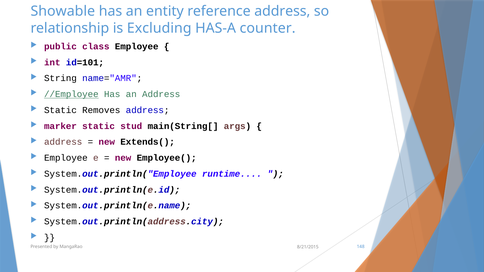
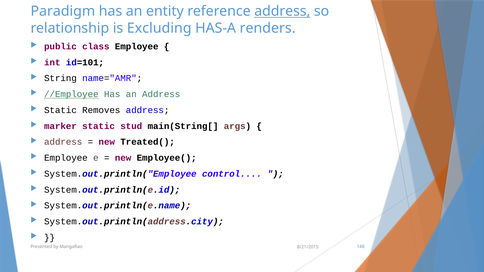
Showable: Showable -> Paradigm (63, 11)
address underline: none -> present (282, 11)
counter: counter -> renders (268, 28)
Extends(: Extends( -> Treated( (148, 142)
runtime: runtime -> control (232, 174)
